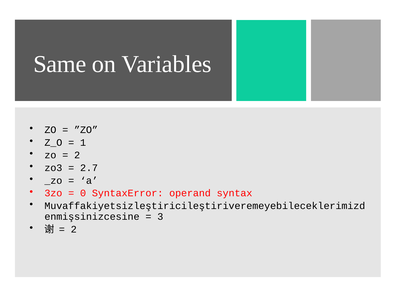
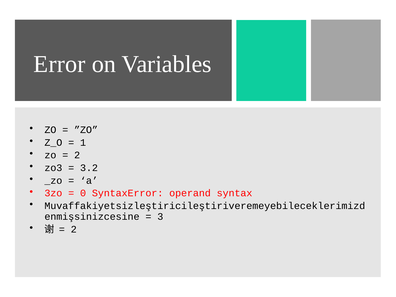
Same: Same -> Error (59, 64)
2.7: 2.7 -> 3.2 (89, 168)
